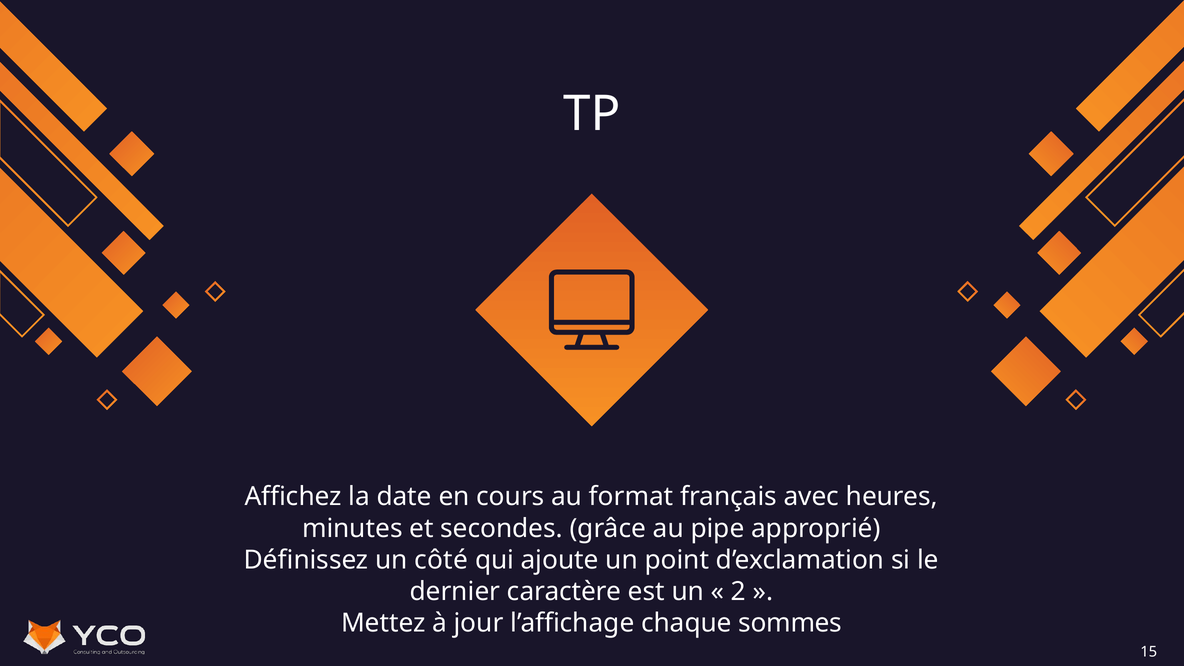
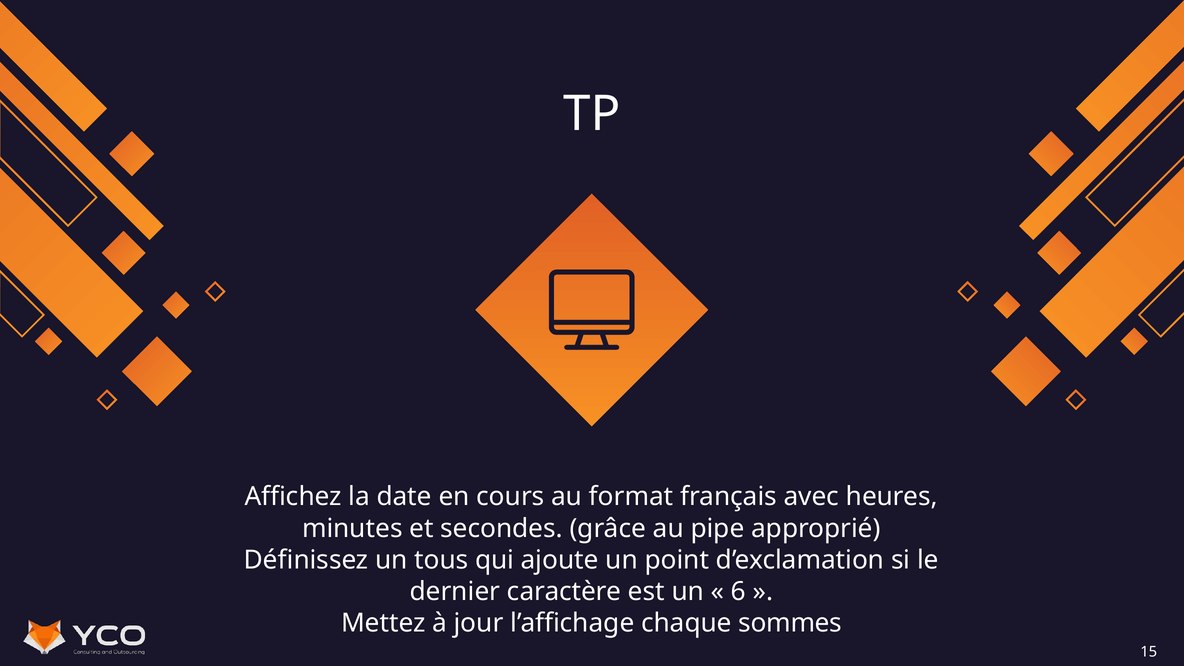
côté: côté -> tous (441, 560)
2: 2 -> 6 (738, 591)
